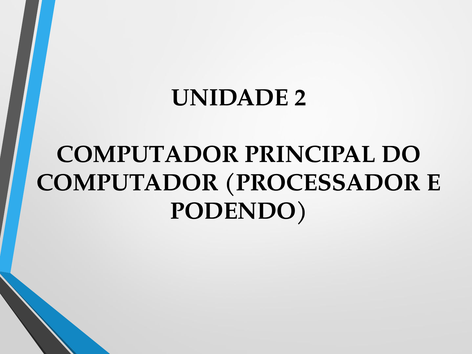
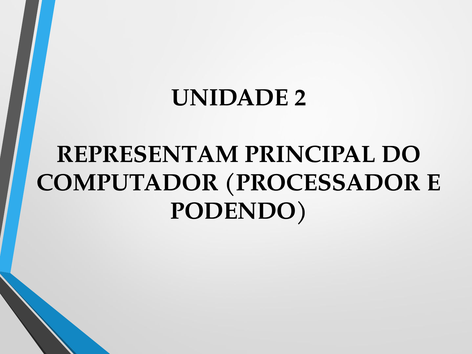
COMPUTADOR: COMPUTADOR -> REPRESENTAM (148, 154)
